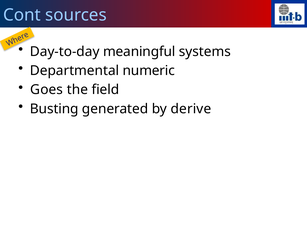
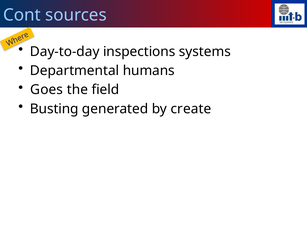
meaningful: meaningful -> inspections (139, 52)
numeric: numeric -> humans (149, 71)
derive: derive -> create (191, 109)
